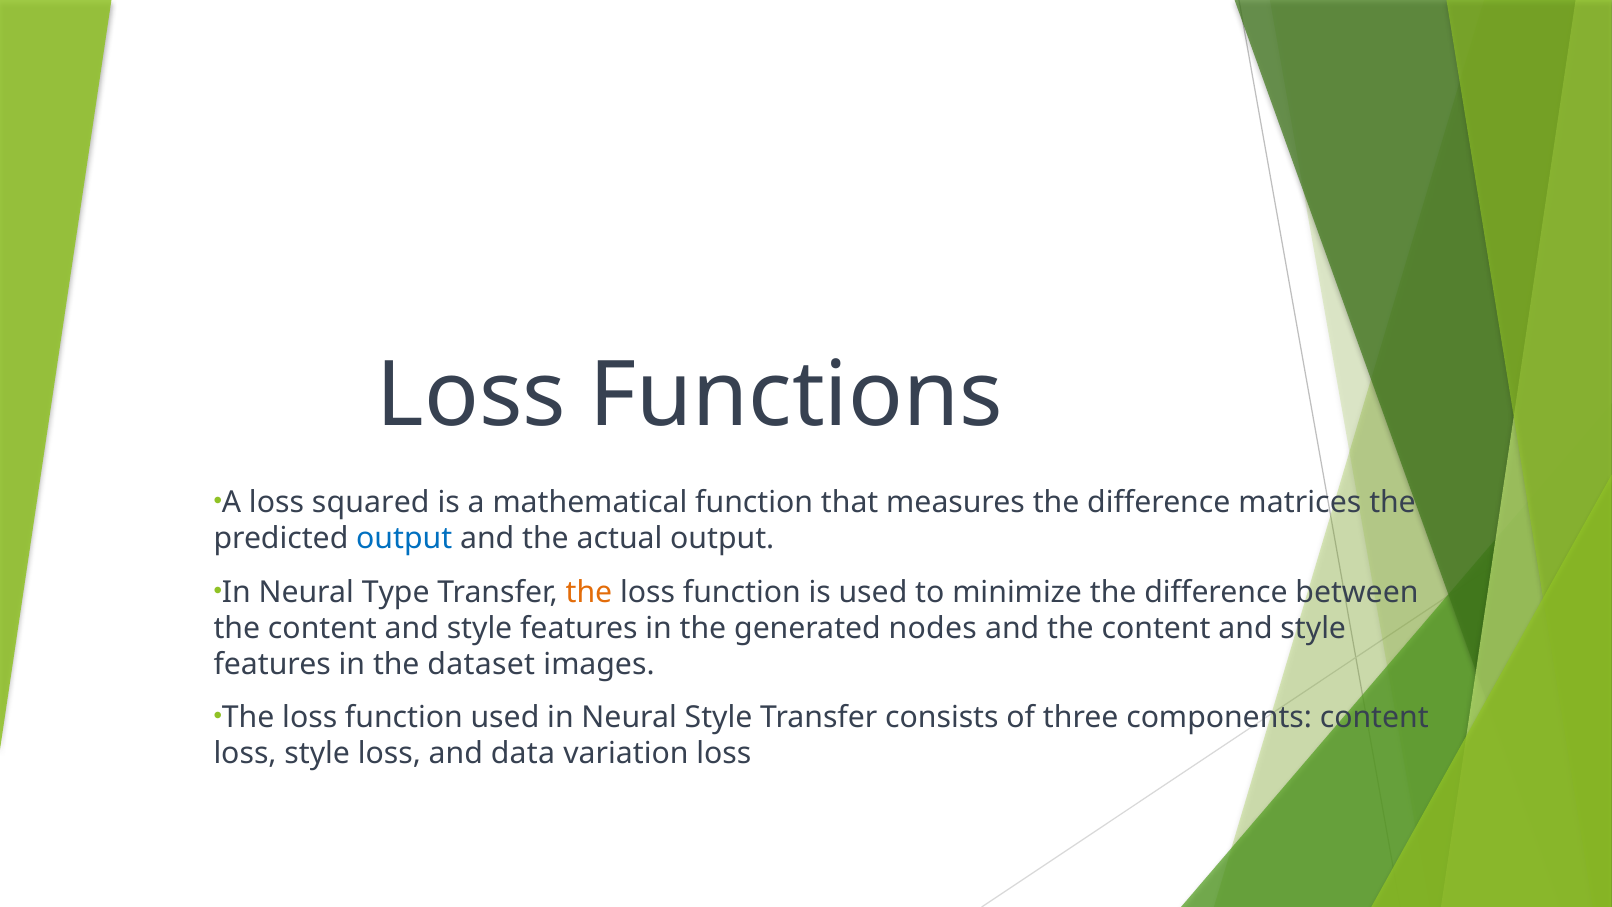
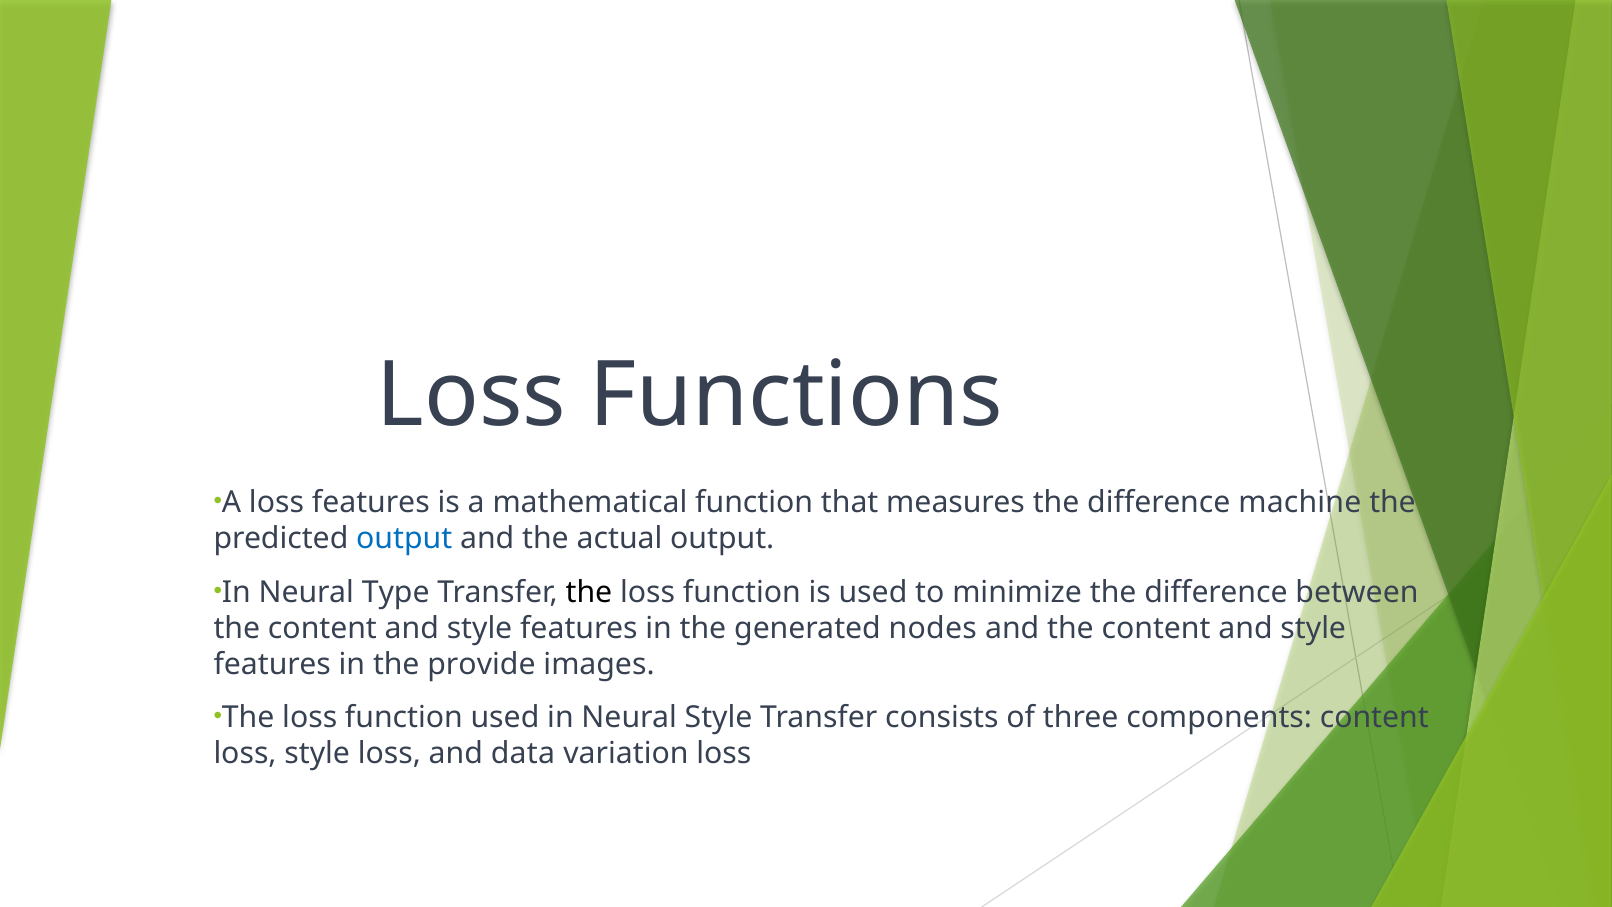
loss squared: squared -> features (371, 503)
matrices: matrices -> machine (1300, 503)
the colour: orange -> black (589, 592)
dataset: dataset -> provide (481, 664)
